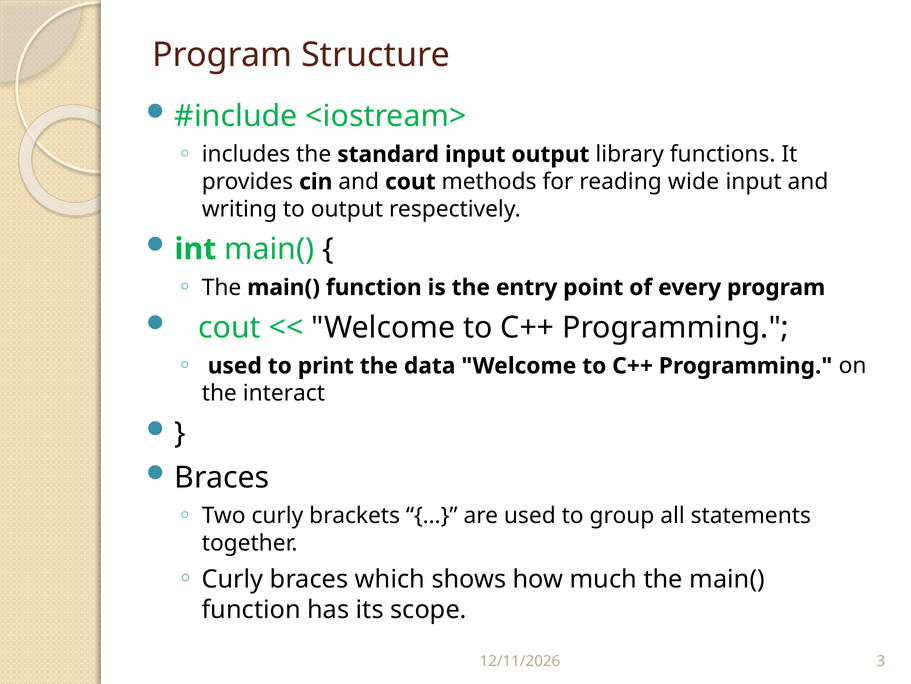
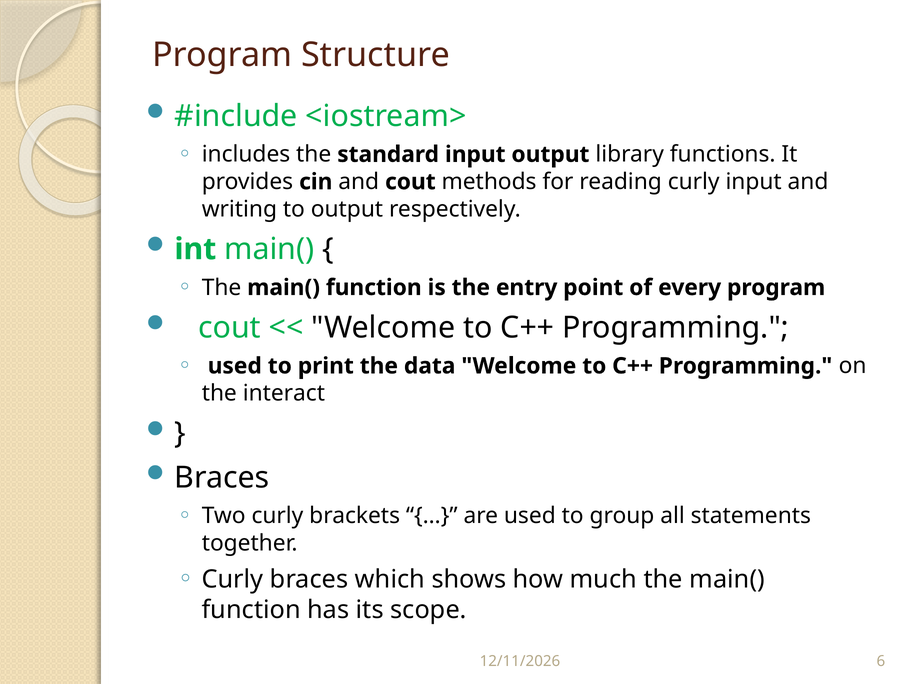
reading wide: wide -> curly (694, 182)
3: 3 -> 6 (881, 661)
